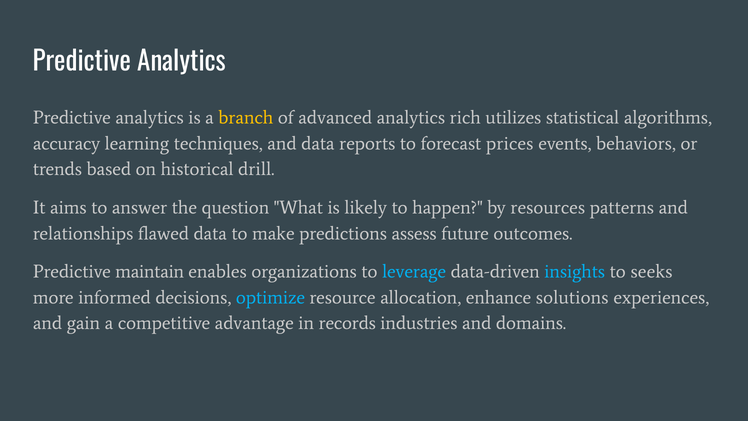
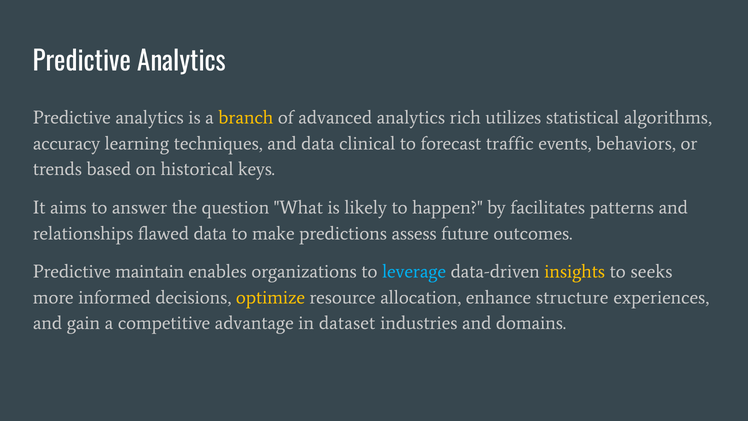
reports: reports -> clinical (367, 143)
prices: prices -> traffic (510, 143)
drill: drill -> keys (256, 169)
resources: resources -> facilitates (548, 207)
insights colour: light blue -> yellow (575, 272)
optimize colour: light blue -> yellow (271, 297)
solutions: solutions -> structure (572, 297)
records: records -> dataset (347, 323)
